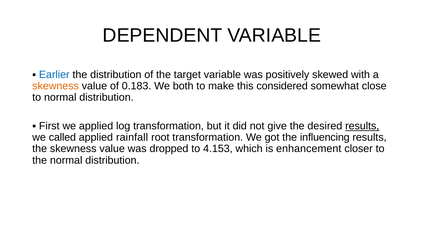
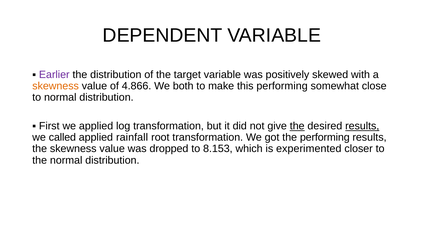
Earlier colour: blue -> purple (54, 75)
0.183: 0.183 -> 4.866 (137, 86)
this considered: considered -> performing (282, 86)
the underline: none -> present (297, 126)
the influencing: influencing -> performing (325, 138)
4.153: 4.153 -> 8.153 (218, 149)
enhancement: enhancement -> experimented (309, 149)
